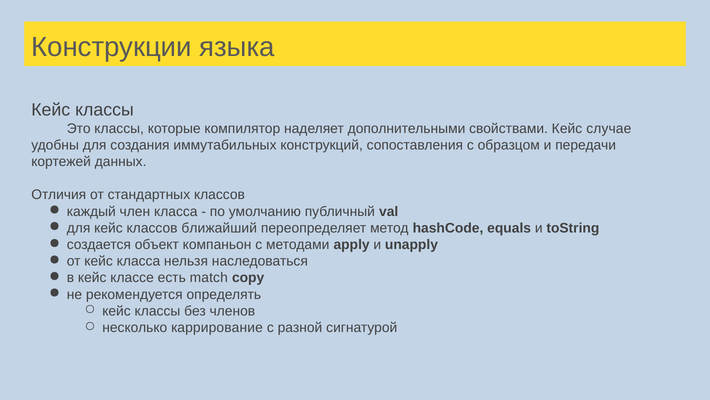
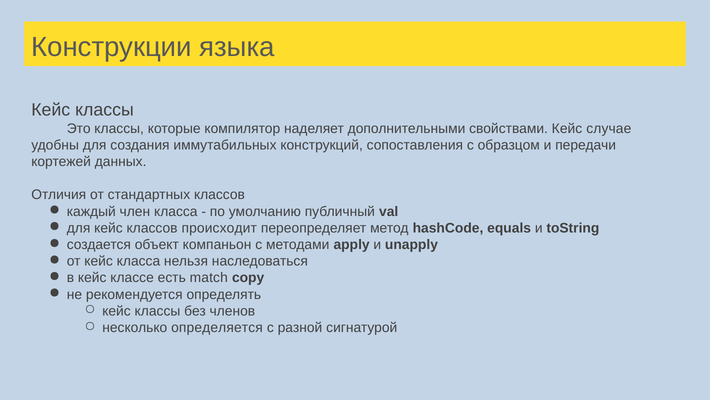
ближайший: ближайший -> происходит (219, 228)
каррирование: каррирование -> определяется (217, 327)
